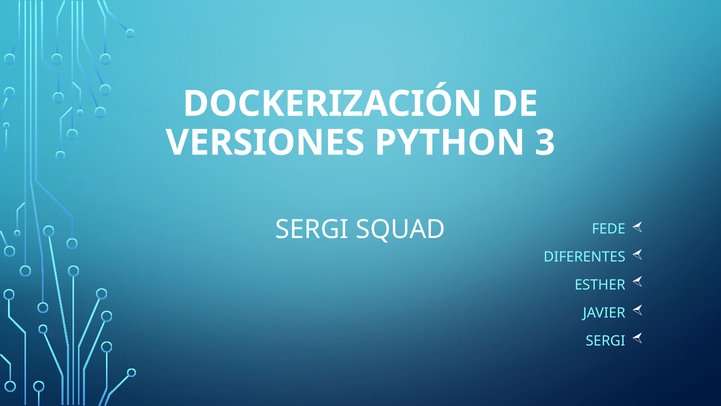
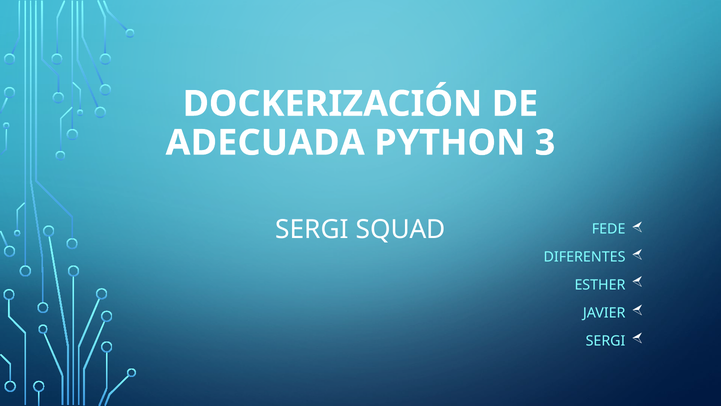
VERSIONES: VERSIONES -> ADECUADA (265, 143)
